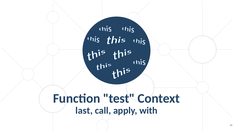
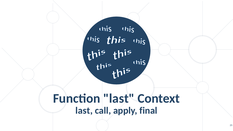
Function test: test -> last (119, 99)
with: with -> final (148, 111)
